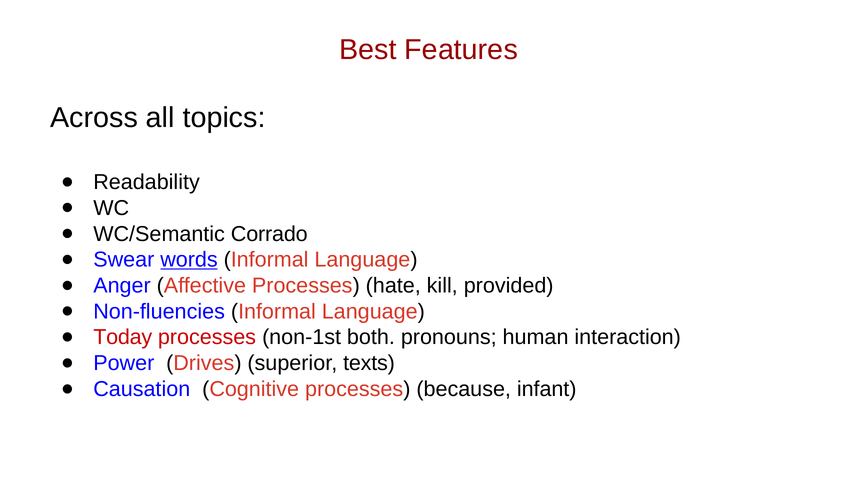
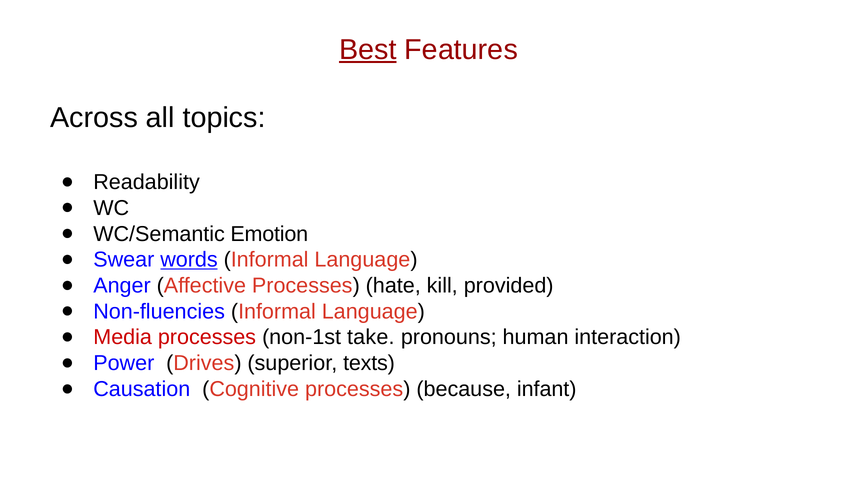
Best underline: none -> present (368, 50)
Corrado: Corrado -> Emotion (269, 234)
Today: Today -> Media (123, 337)
both: both -> take (371, 337)
